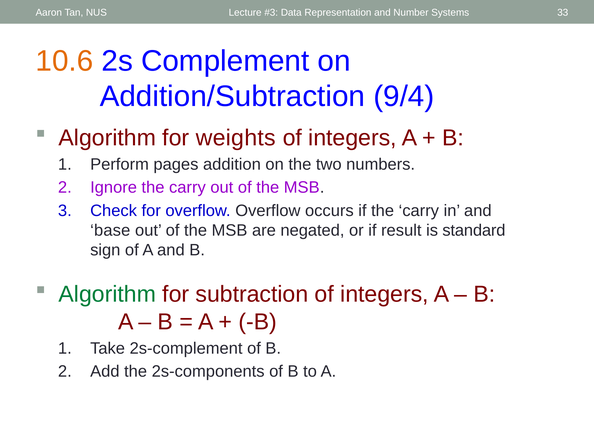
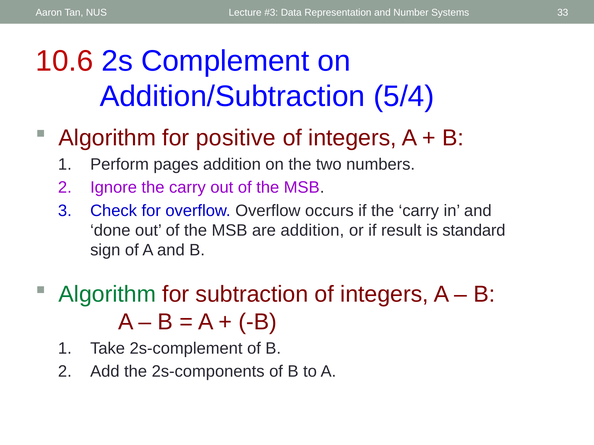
10.6 colour: orange -> red (64, 61)
9/4: 9/4 -> 5/4 (404, 97)
weights: weights -> positive (236, 138)
base: base -> done (110, 231)
are negated: negated -> addition (312, 231)
